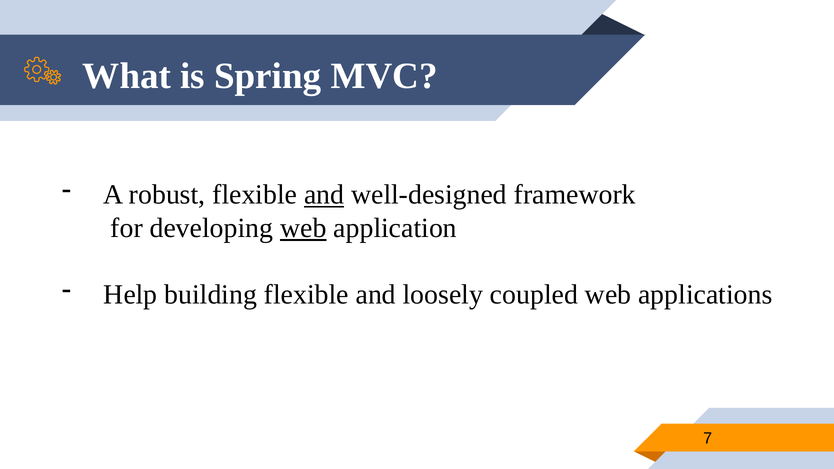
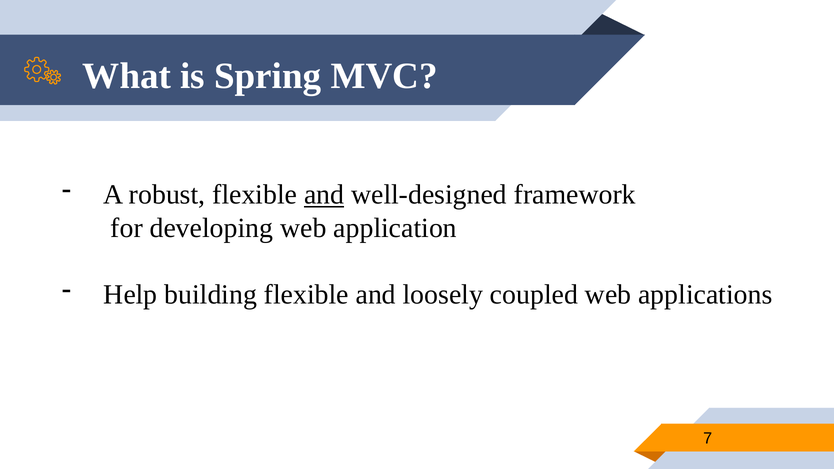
web underline: present -> none (303, 228)
